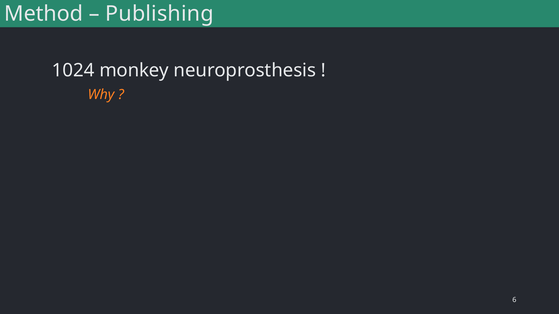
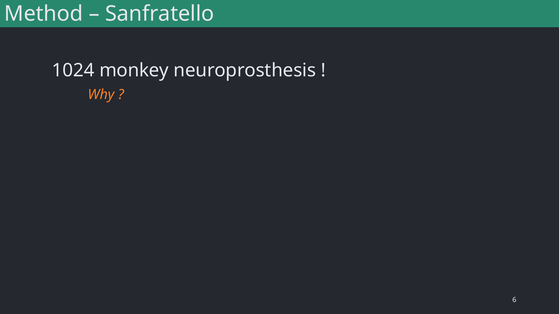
Publishing: Publishing -> Sanfratello (160, 14)
